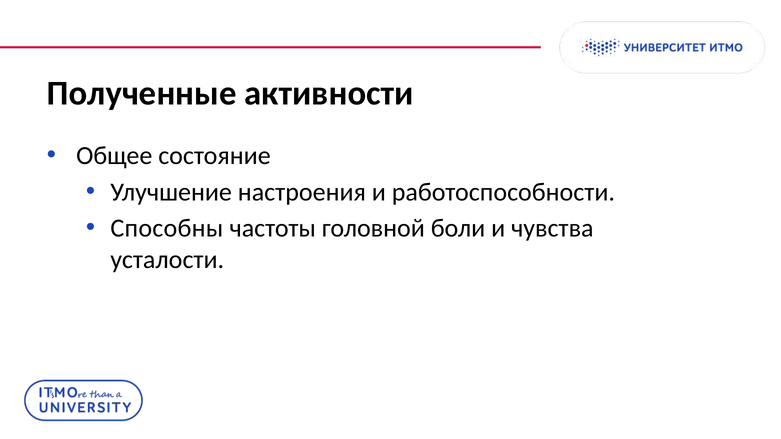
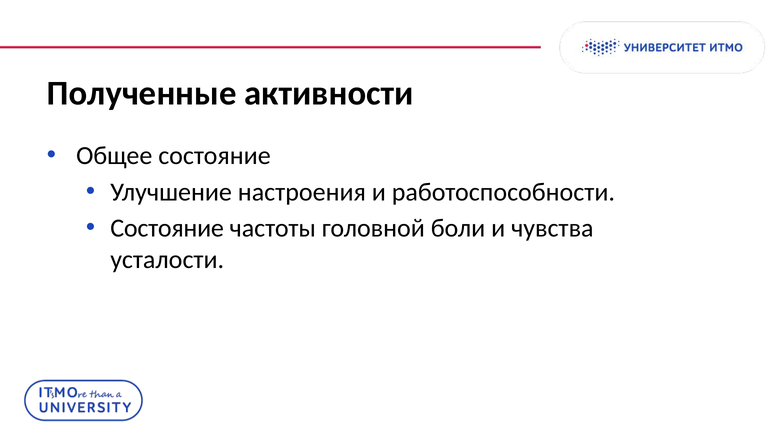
Способны: Способны -> Состояние (167, 229)
